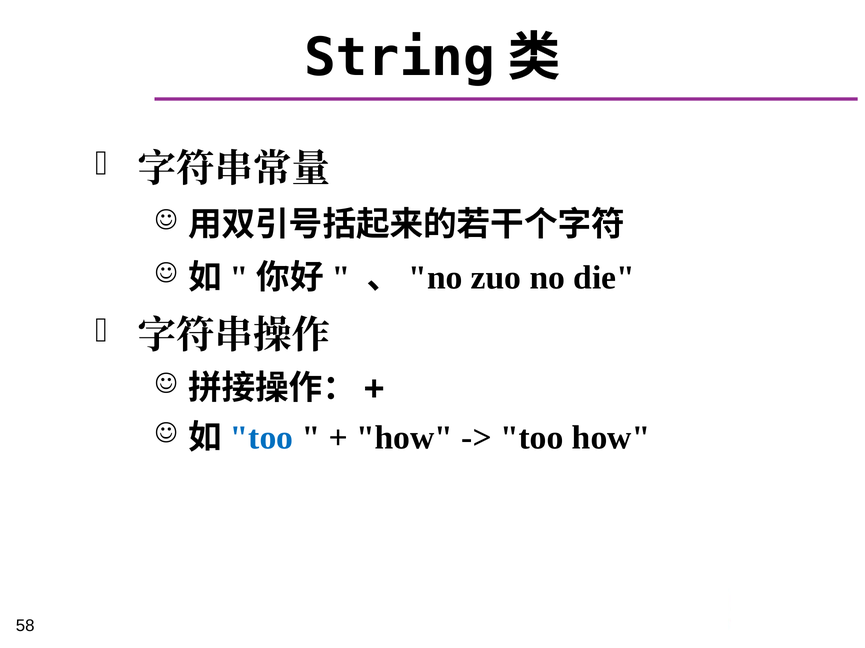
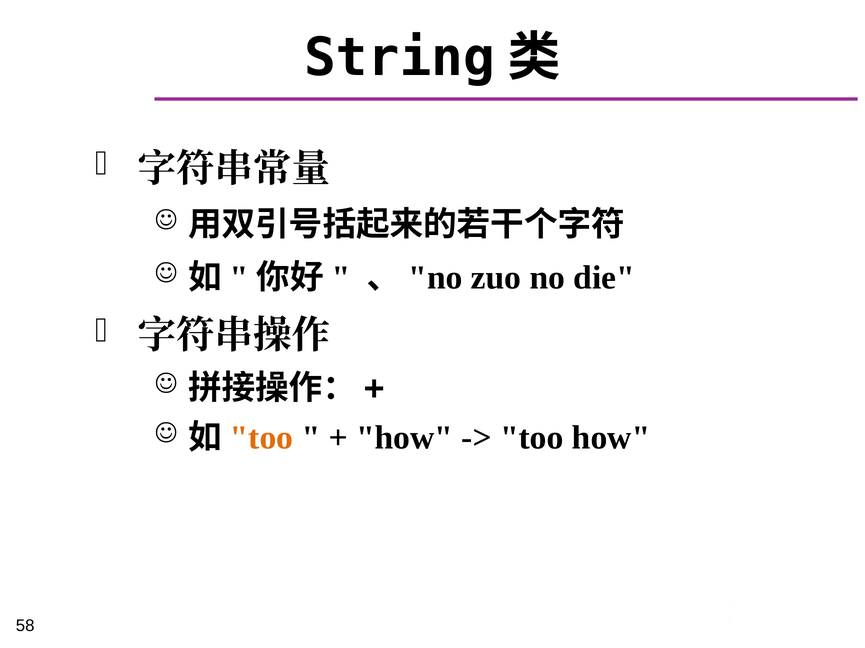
too colour: blue -> orange (262, 438)
